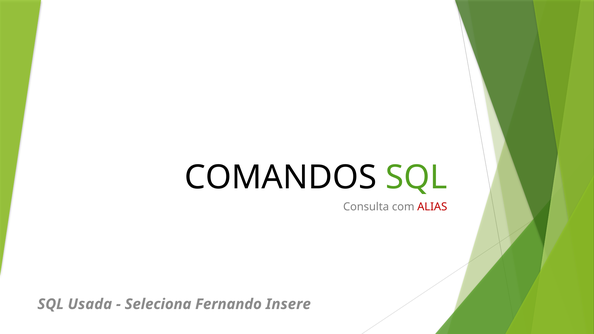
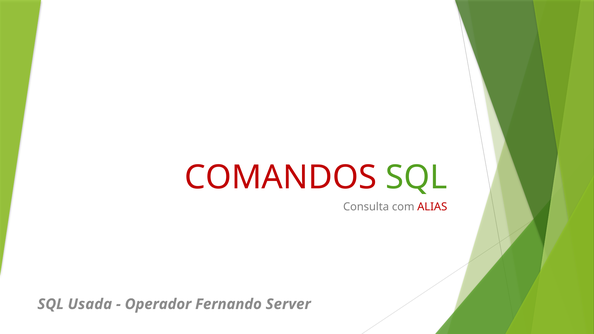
COMANDOS colour: black -> red (281, 177)
Seleciona: Seleciona -> Operador (158, 304)
Insere: Insere -> Server (288, 304)
